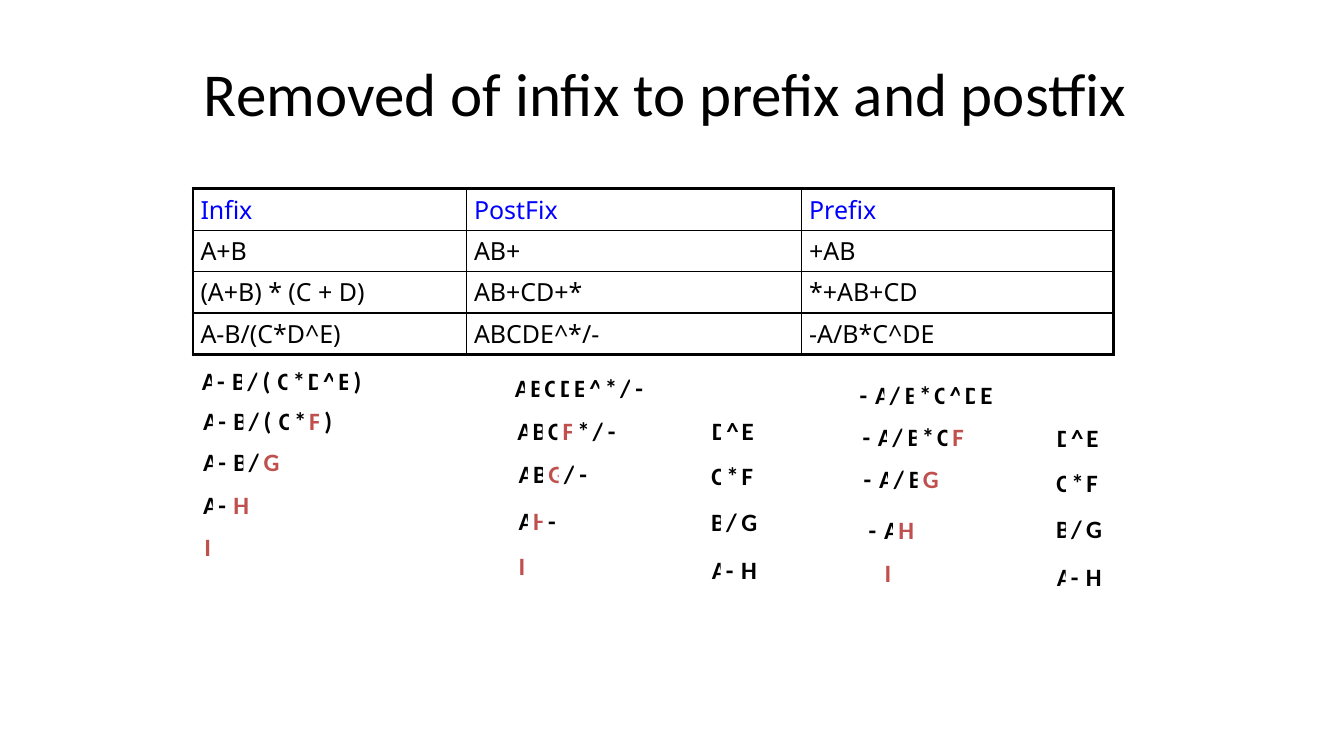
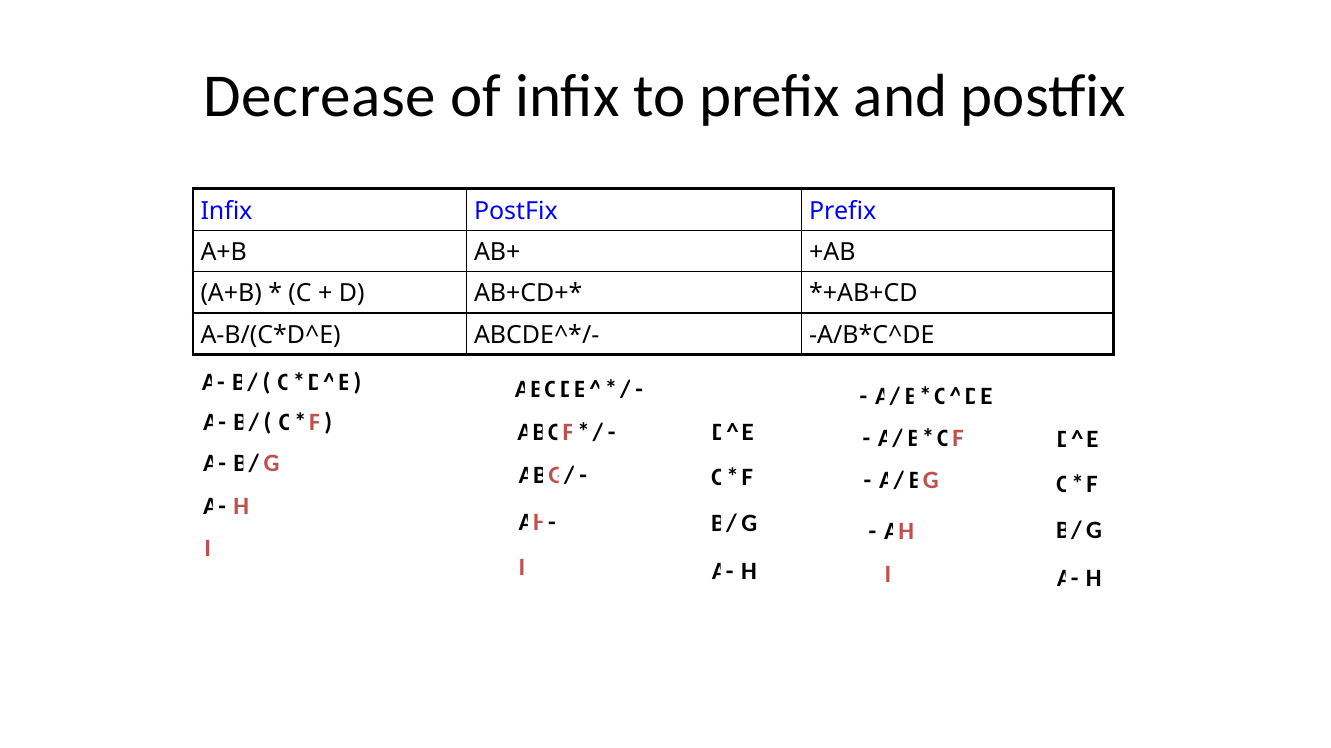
Removed: Removed -> Decrease (320, 97)
